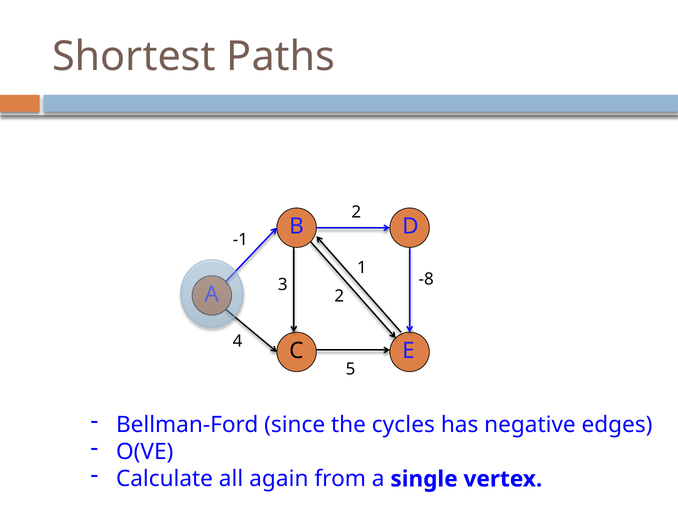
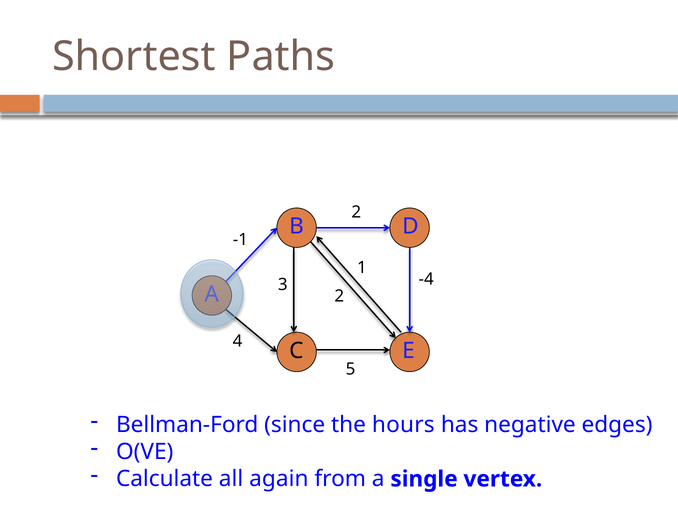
-8: -8 -> -4 (426, 279)
cycles: cycles -> hours (403, 425)
